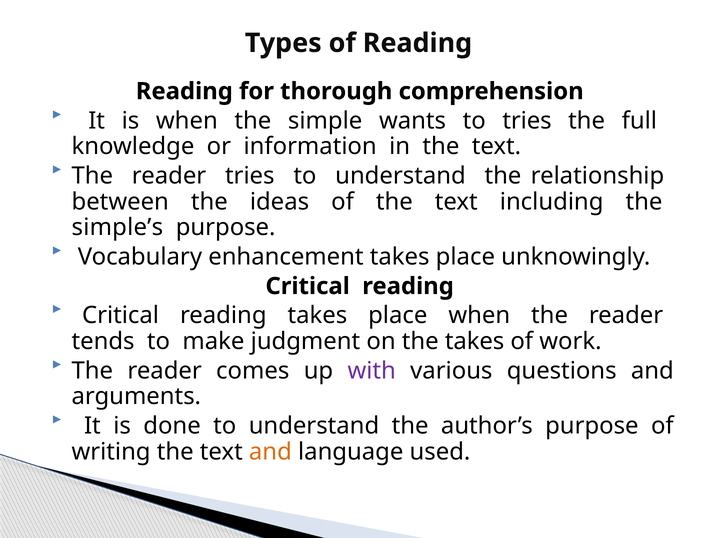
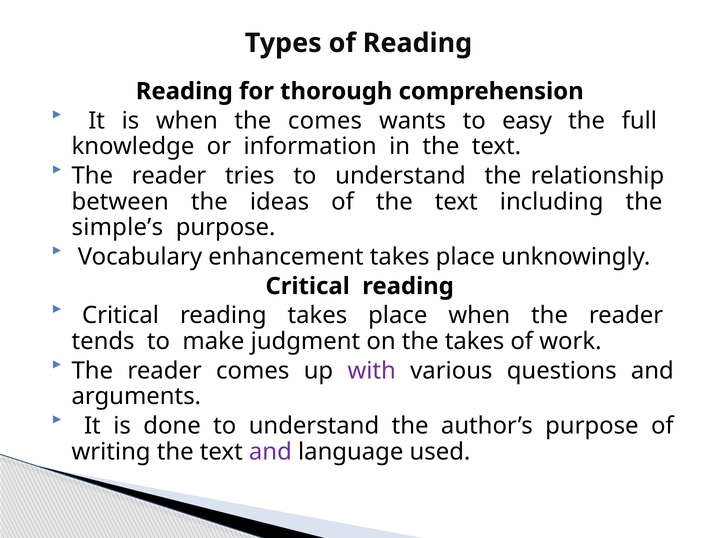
the simple: simple -> comes (325, 121)
to tries: tries -> easy (527, 121)
and colour: orange -> purple (270, 452)
